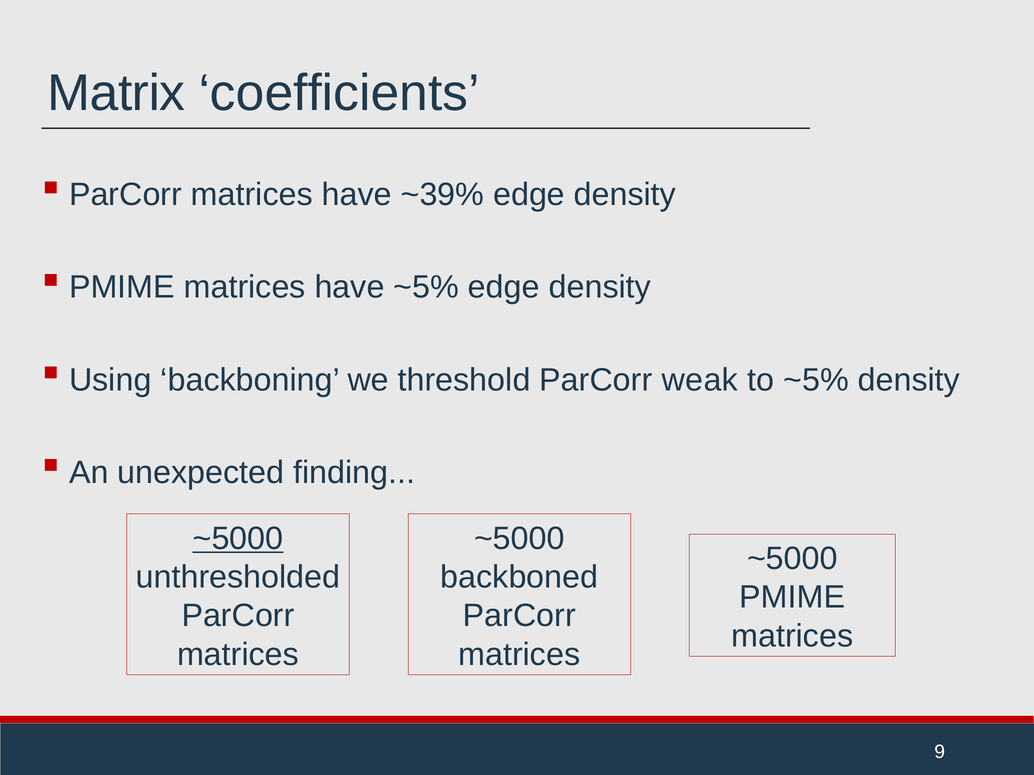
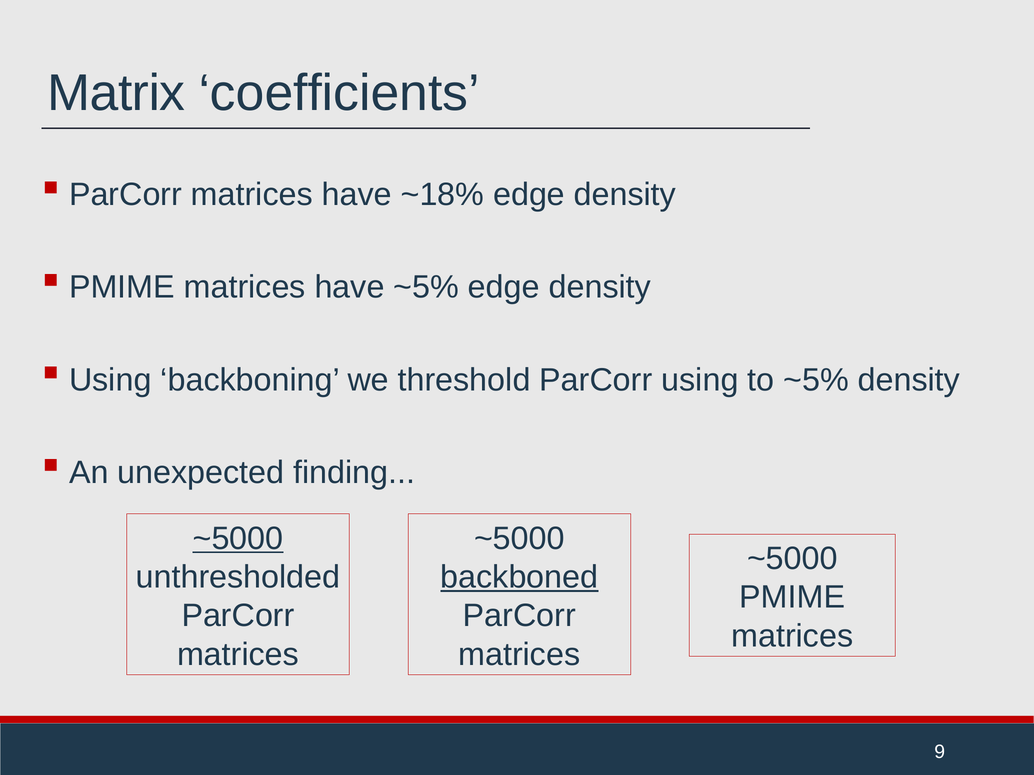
~39%: ~39% -> ~18% (442, 195)
ParCorr weak: weak -> using (700, 380)
backboned underline: none -> present (519, 577)
